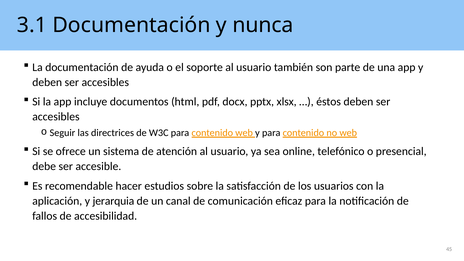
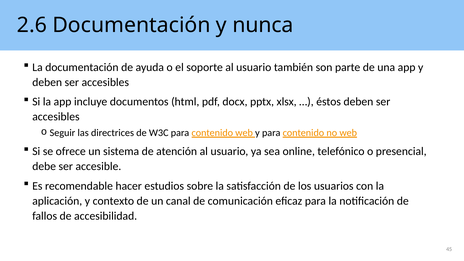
3.1: 3.1 -> 2.6 (32, 25)
jerarquia: jerarquia -> contexto (113, 201)
